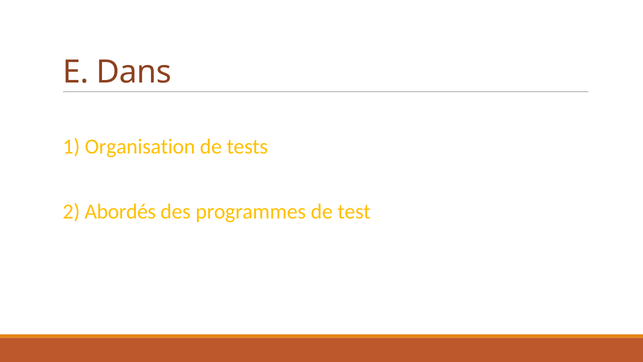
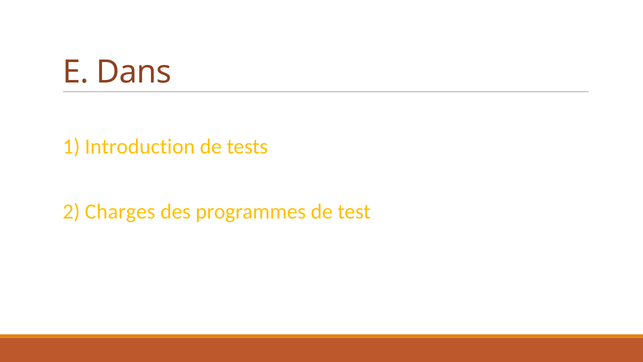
Organisation: Organisation -> Introduction (140, 146)
Abordés: Abordés -> Charges (120, 211)
